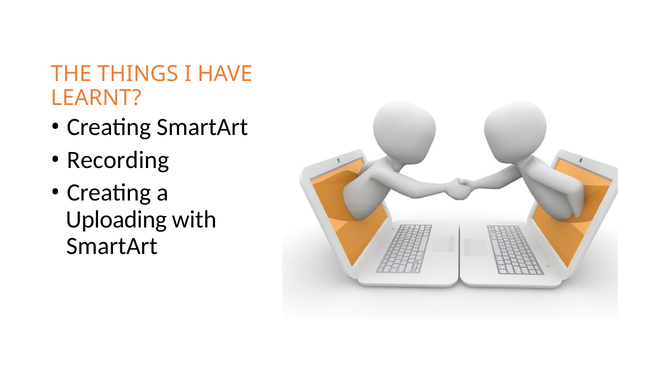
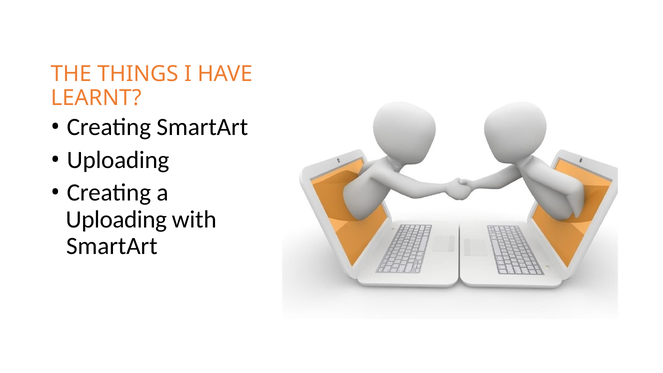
Recording: Recording -> Uploading (118, 160)
